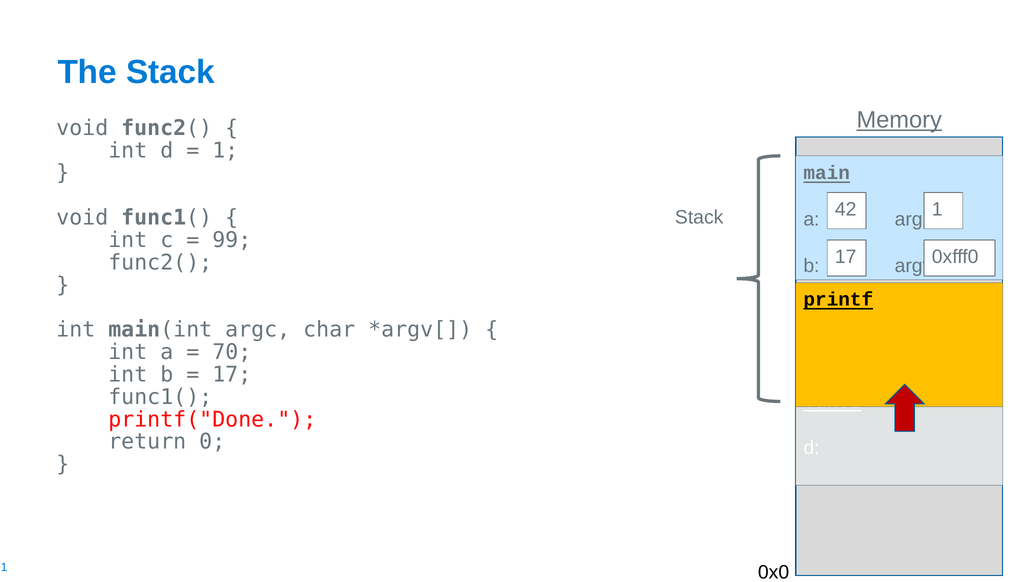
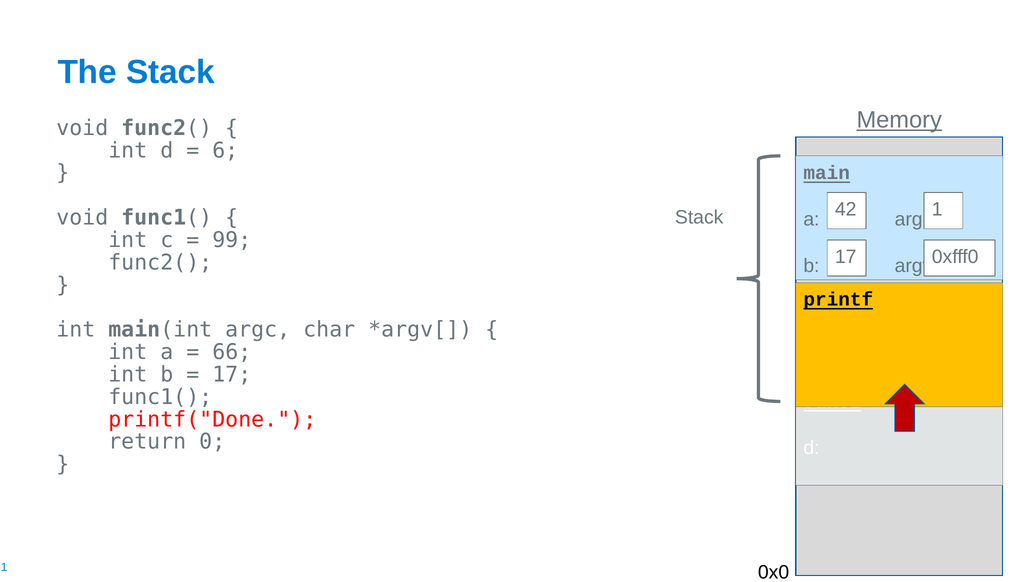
1: 1 -> 6 (225, 150)
70: 70 -> 66 (232, 352)
